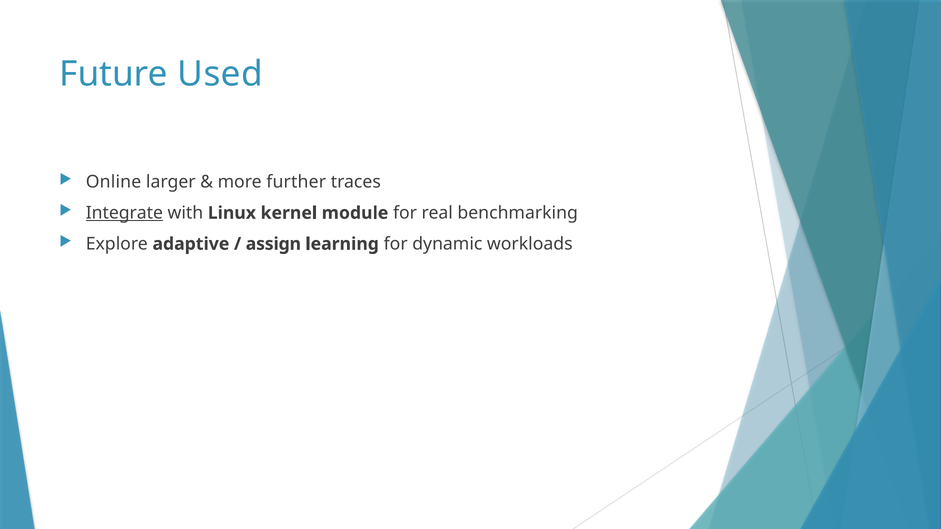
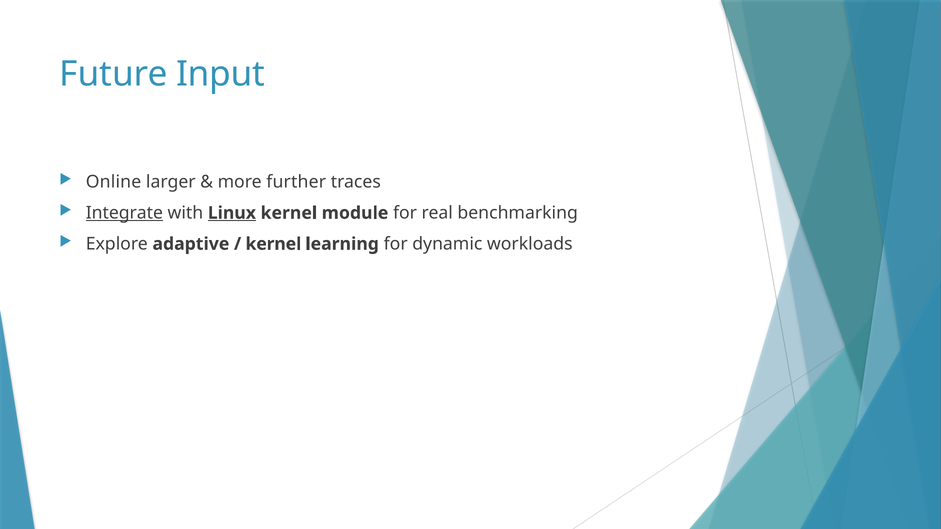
Used: Used -> Input (220, 74)
Linux underline: none -> present (232, 213)
assign: assign -> kernel (273, 244)
